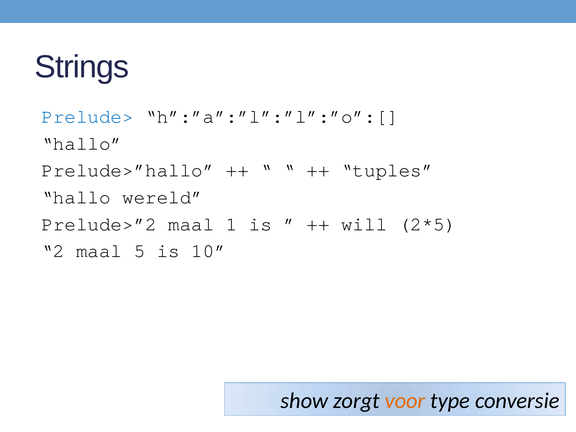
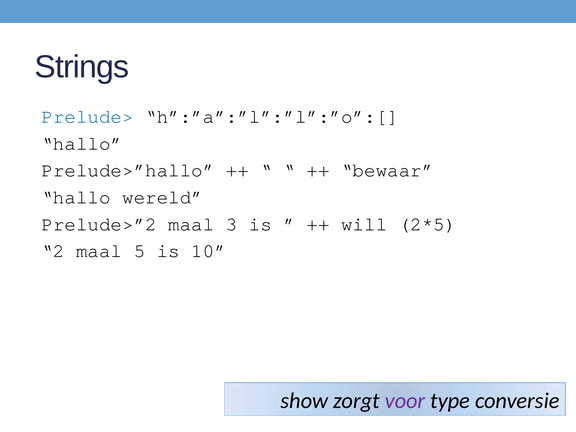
tuples: tuples -> bewaar (387, 170)
1: 1 -> 3 (232, 224)
voor colour: orange -> purple (405, 401)
